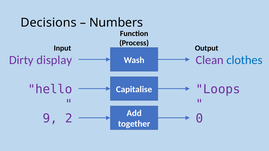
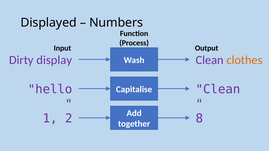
Decisions: Decisions -> Displayed (49, 23)
clothes colour: blue -> orange (244, 60)
Capitalise Loops: Loops -> Clean (218, 89)
9: 9 -> 1 (50, 119)
0: 0 -> 8 (199, 119)
